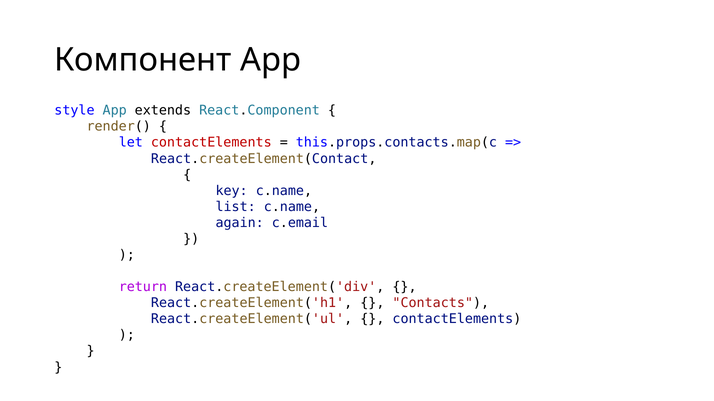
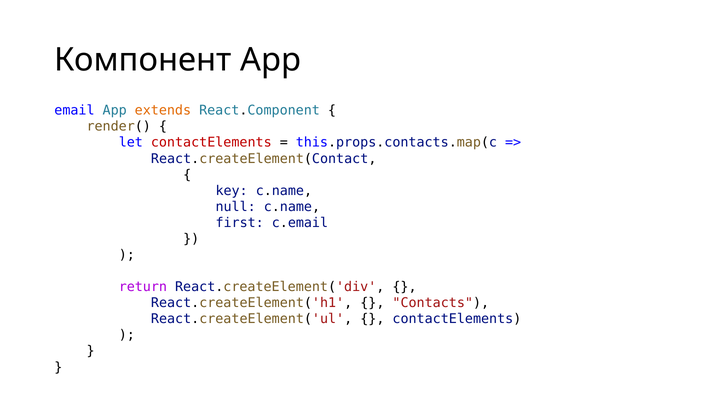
style: style -> email (74, 111)
extends colour: black -> orange (163, 111)
list: list -> null (236, 207)
again: again -> first (240, 223)
